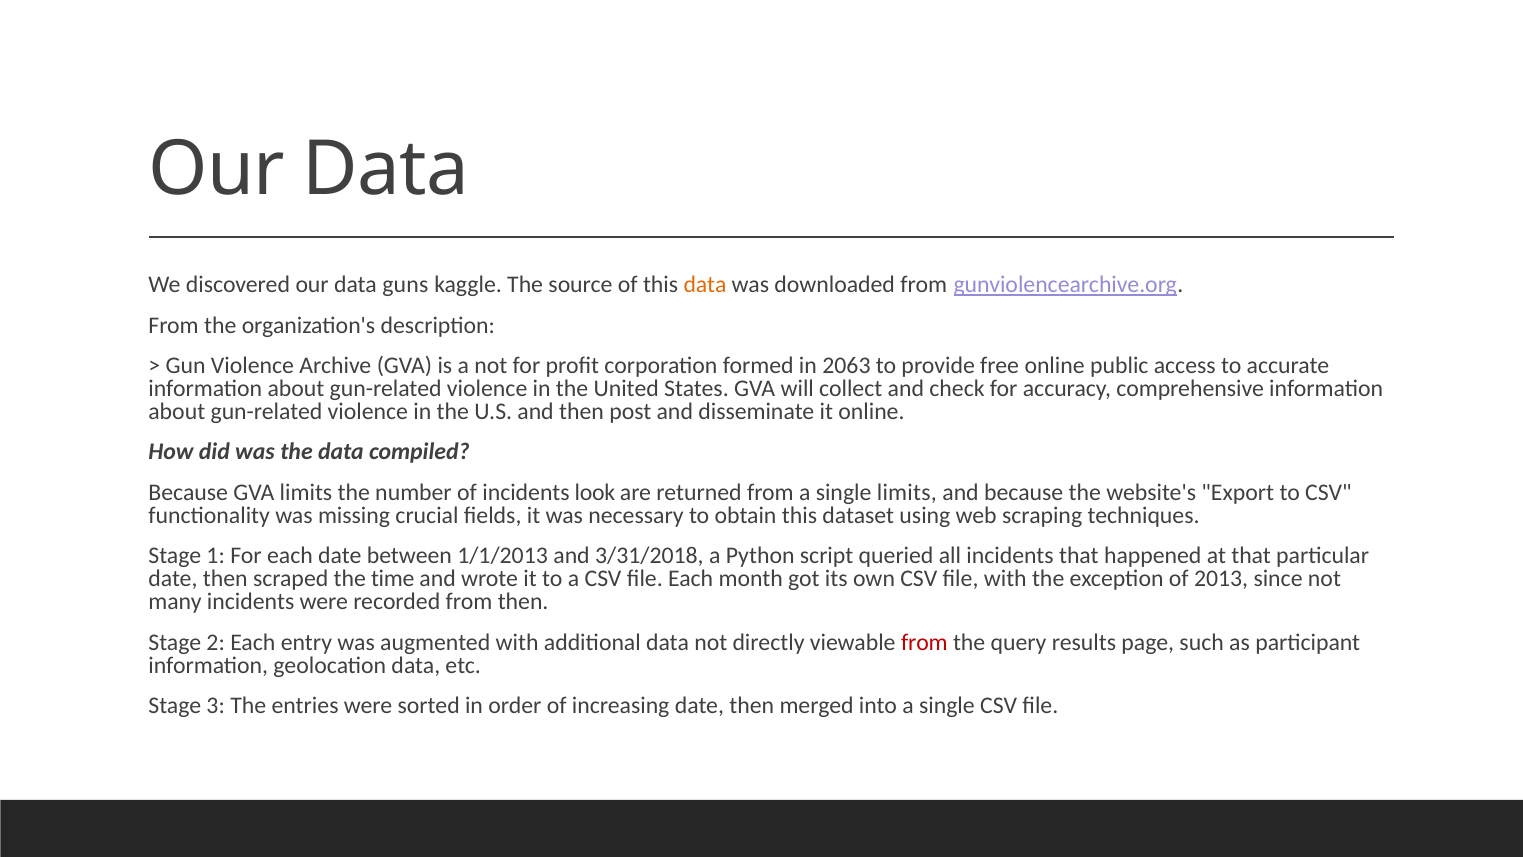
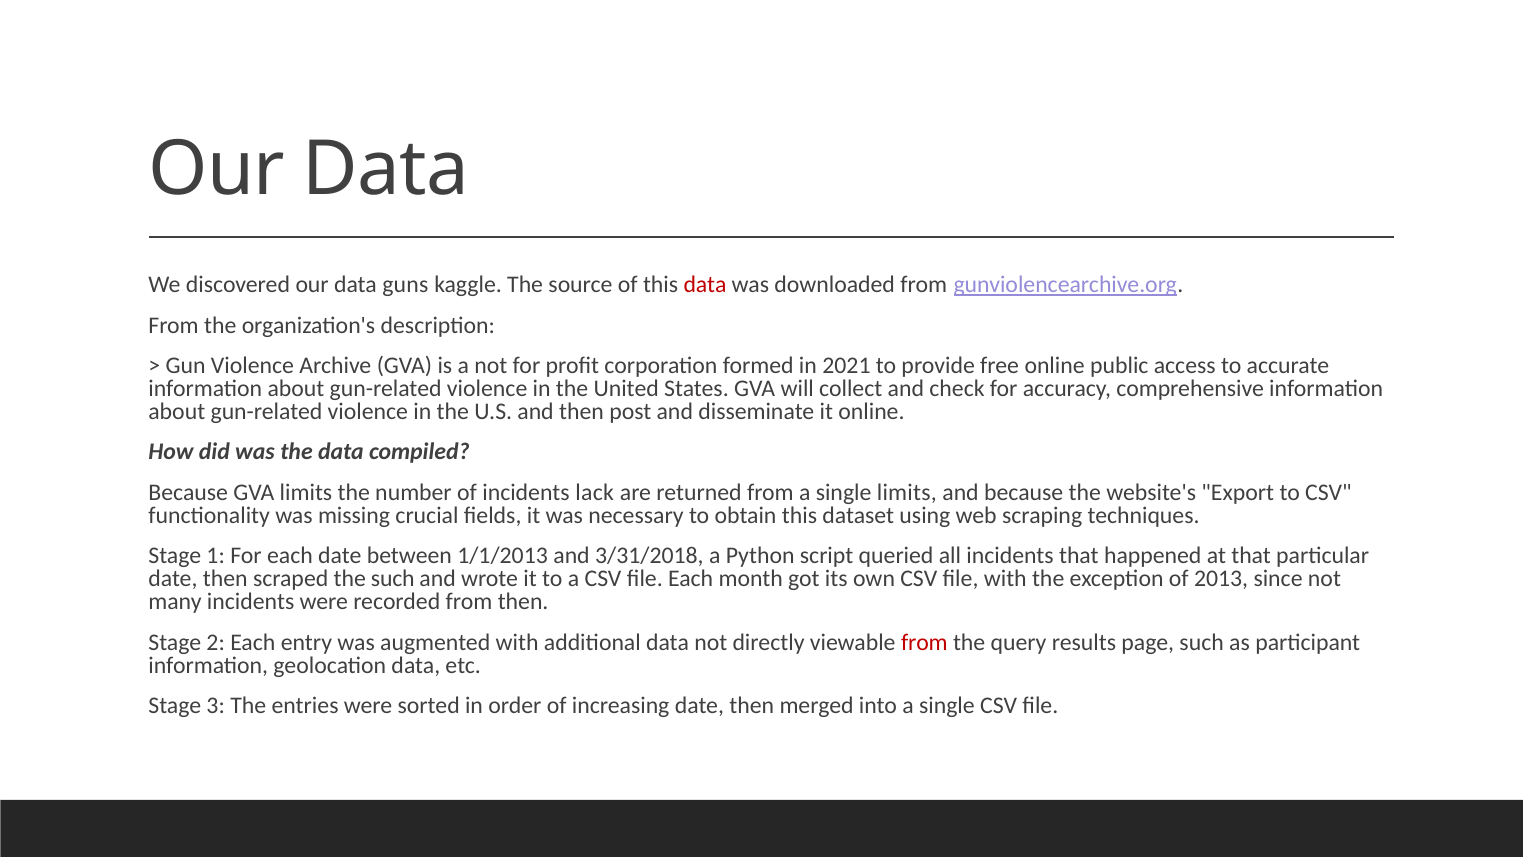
data colour: orange -> red (705, 284)
2063: 2063 -> 2021 (846, 366)
look: look -> lack (595, 492)
the time: time -> such (393, 579)
